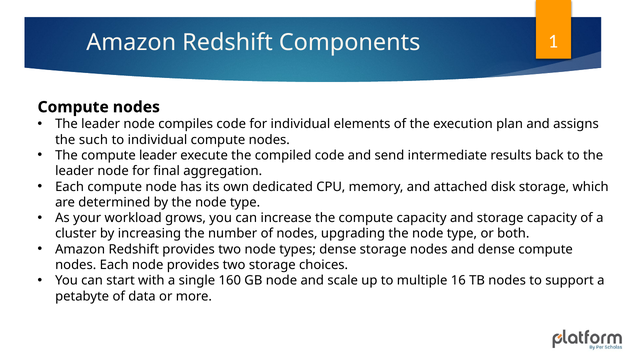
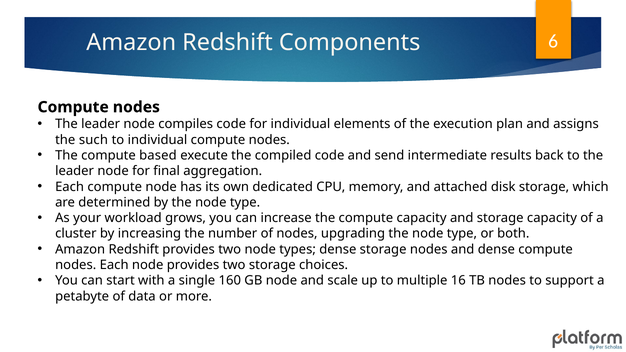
1: 1 -> 6 (553, 41)
compute leader: leader -> based (158, 155)
